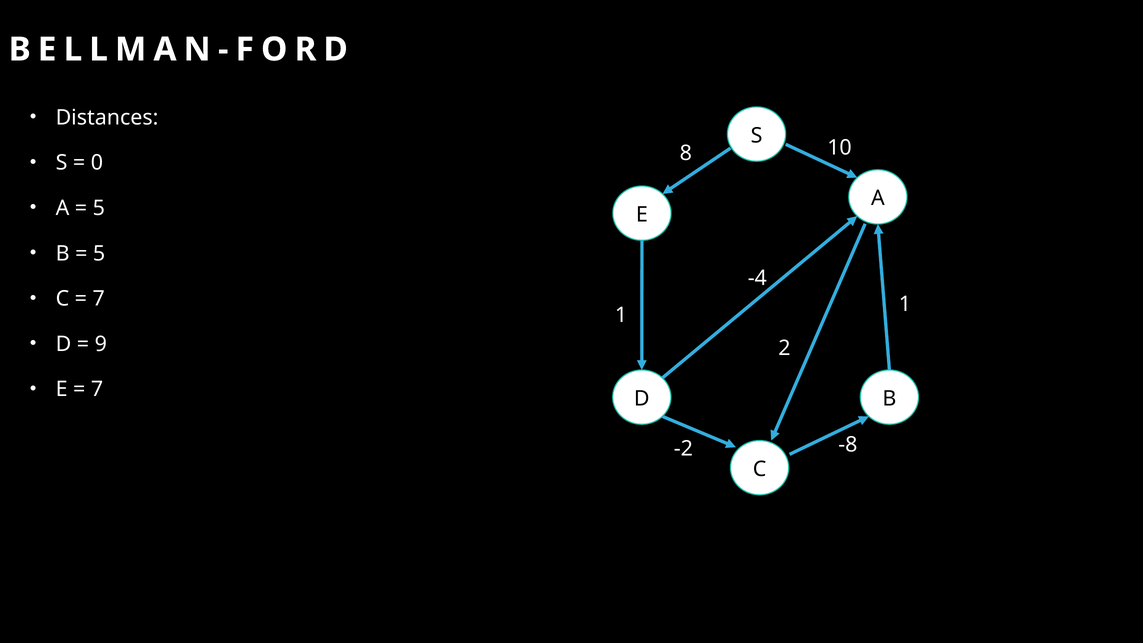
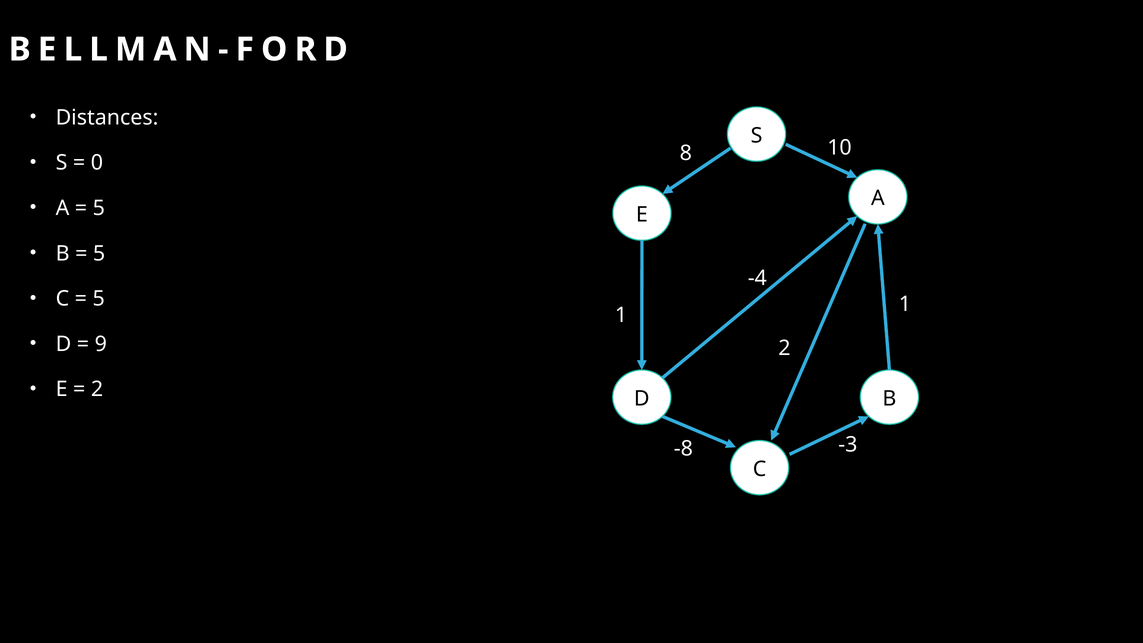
7: 7 -> 5 (99, 299)
7: 7 -> 2 (97, 389)
-8: -8 -> -3 (848, 445)
-2: -2 -> -8 (683, 449)
